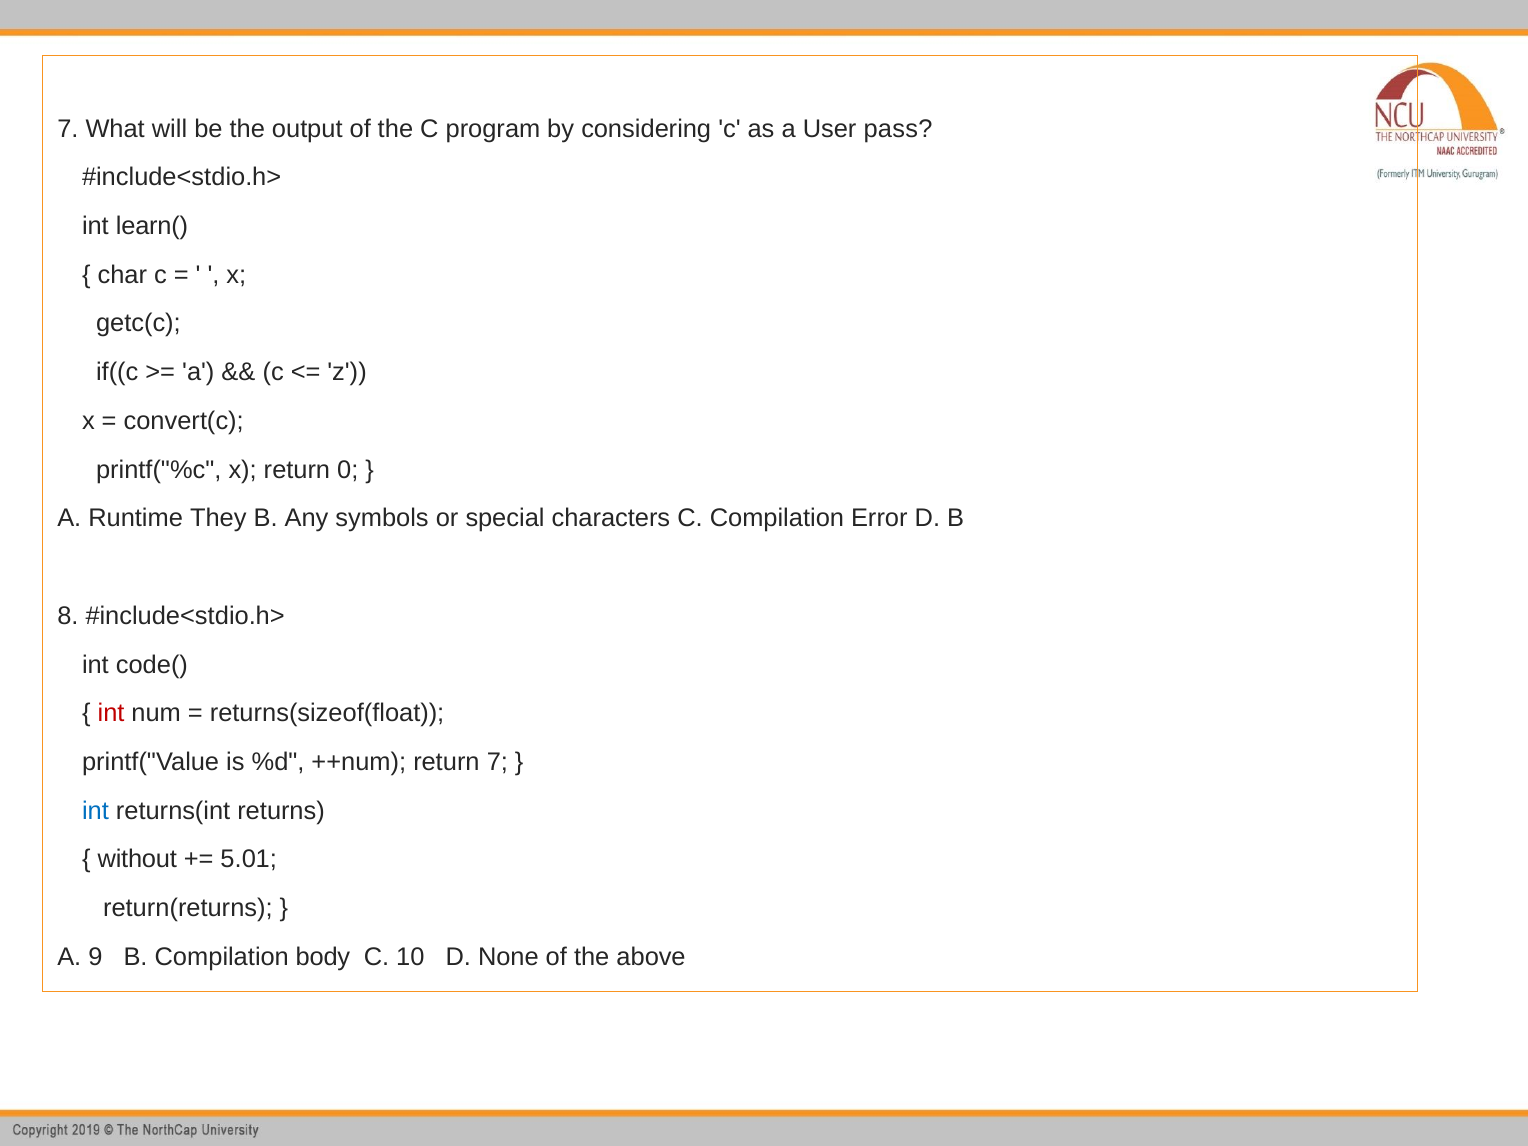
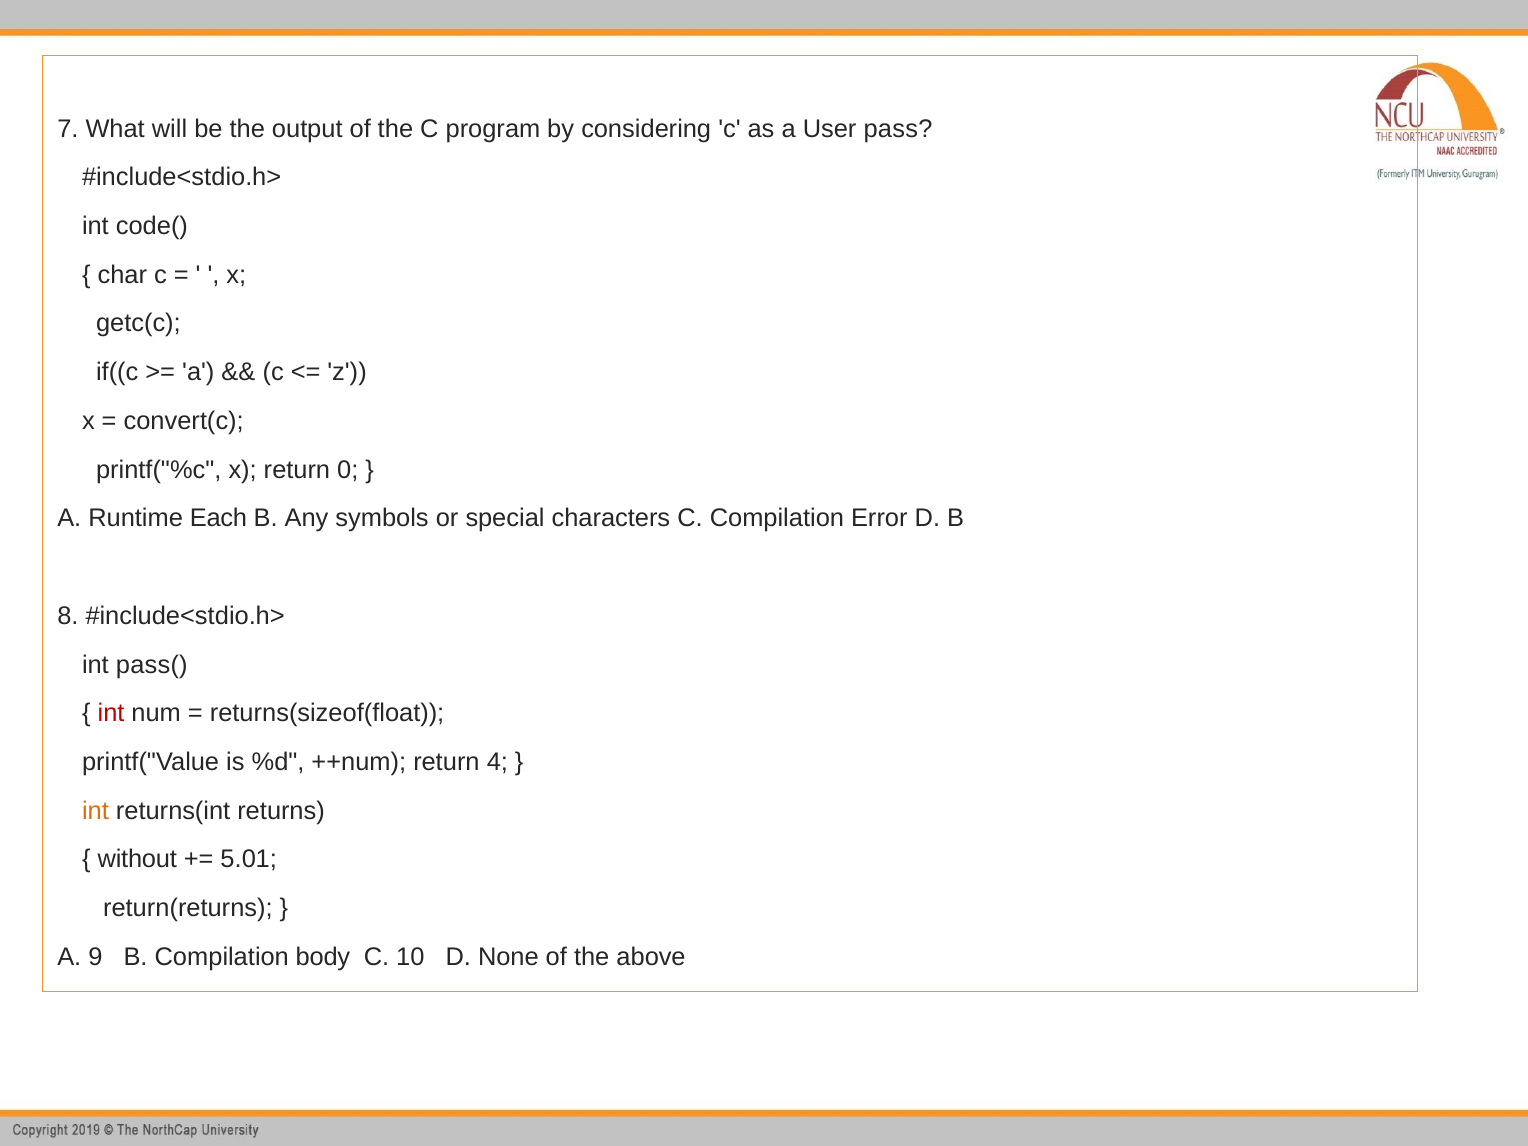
learn(: learn( -> code( (152, 226)
They: They -> Each (218, 518)
code(: code( -> pass( (152, 665)
return 7: 7 -> 4 (497, 762)
int colour: blue -> orange (95, 811)
